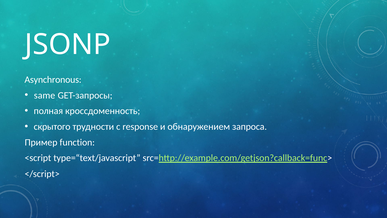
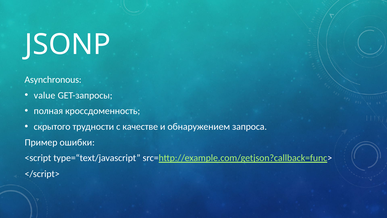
same: same -> value (45, 95)
response: response -> качестве (140, 126)
function: function -> ошибки (77, 142)
